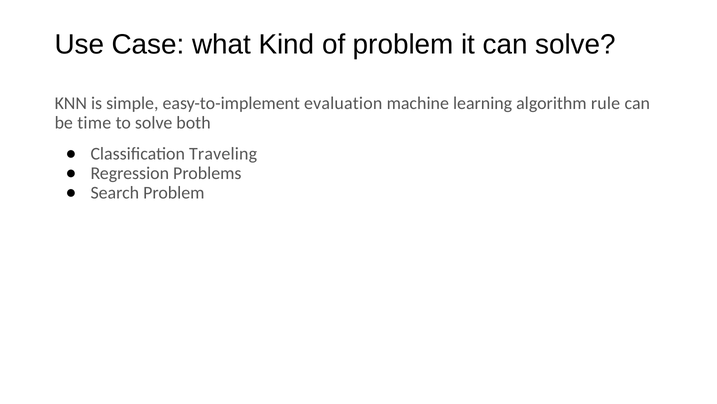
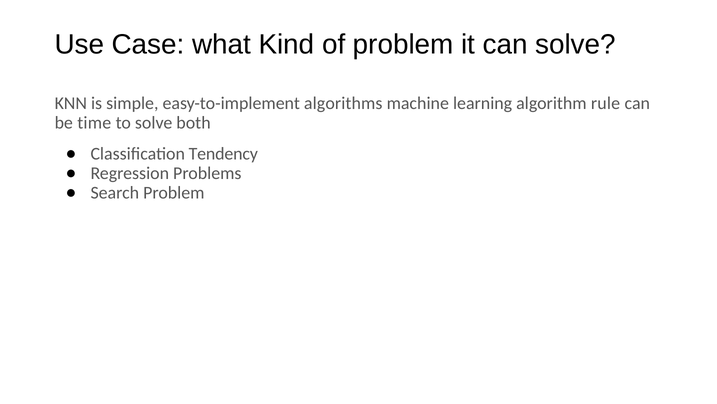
evaluation: evaluation -> algorithms (343, 103)
Traveling: Traveling -> Tendency (223, 154)
